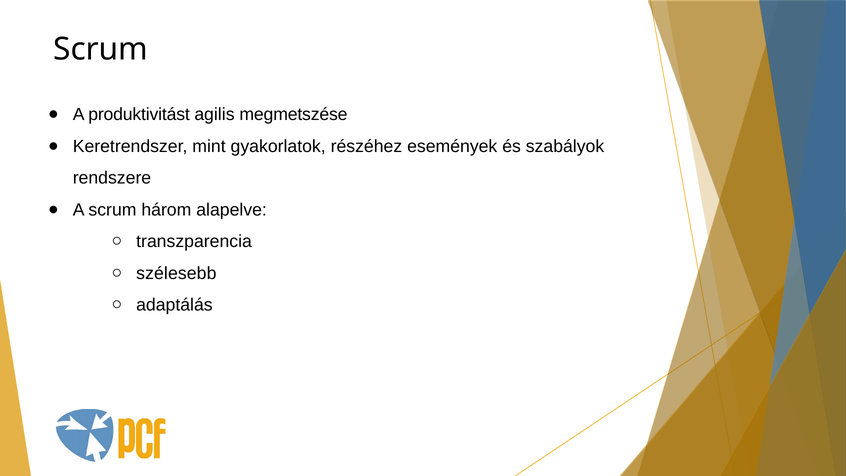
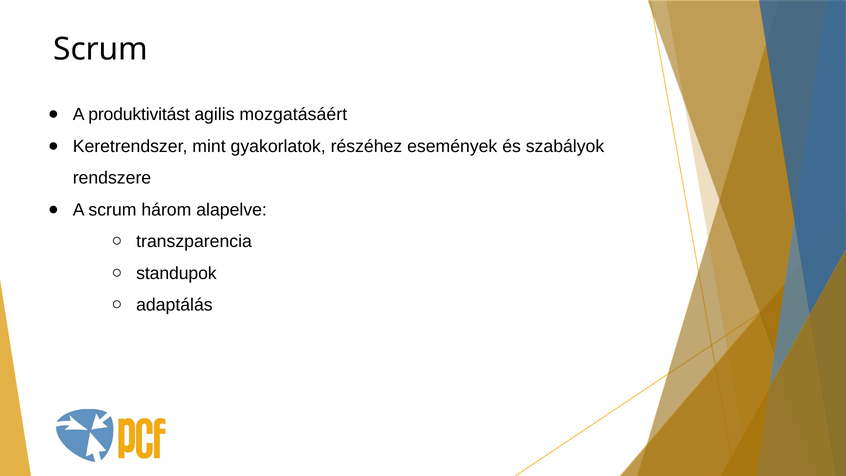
megmetszése: megmetszése -> mozgatásáért (293, 115)
szélesebb: szélesebb -> standupok (176, 273)
